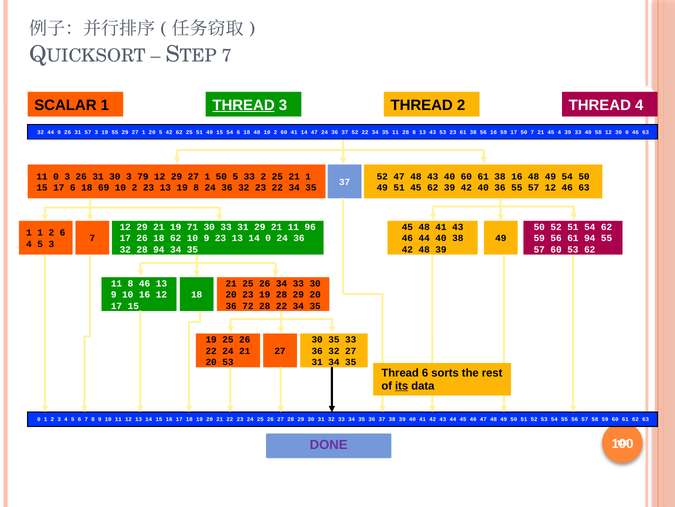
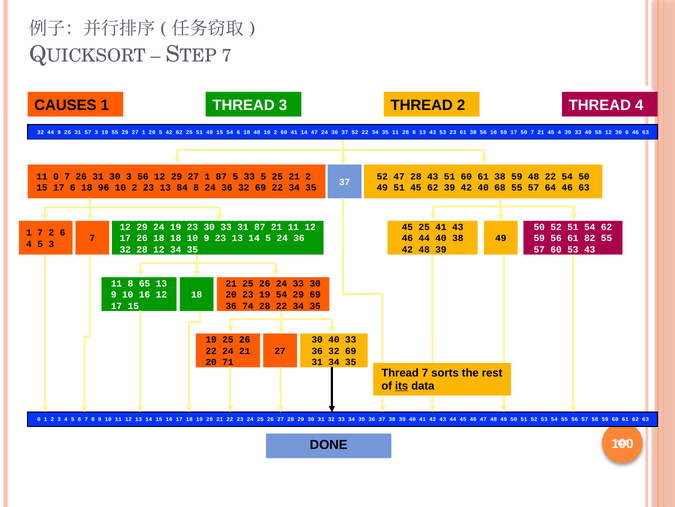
SCALAR: SCALAR -> CAUSES (65, 105)
THREAD underline: present -> none (244, 105)
0 3: 3 -> 7 (67, 176)
3 79: 79 -> 56 (143, 176)
1 50: 50 -> 87 (221, 176)
33 2: 2 -> 5 (263, 176)
21 1: 1 -> 2 (308, 176)
52 47 48: 48 -> 28 (416, 176)
43 40: 40 -> 51 (450, 176)
38 16: 16 -> 59 (517, 176)
49: 49 -> 22 (550, 176)
69: 69 -> 96 (104, 187)
13 19: 19 -> 84 (182, 187)
24 36 32 23: 23 -> 69 (261, 187)
40 36: 36 -> 68 (500, 187)
57 12: 12 -> 64 (550, 187)
12 29 21: 21 -> 24 (159, 227)
19 71: 71 -> 23 (192, 227)
31 29: 29 -> 87 (260, 227)
21 11 96: 96 -> 12 (310, 227)
45 48: 48 -> 25 (424, 227)
1: 1 -> 7 (40, 232)
18 62: 62 -> 18 (176, 238)
14 0: 0 -> 5 (268, 238)
61 94: 94 -> 82 (590, 238)
28 94: 94 -> 12 (159, 249)
53 62: 62 -> 43 (590, 249)
8 46: 46 -> 65 (145, 283)
26 34: 34 -> 24 (282, 283)
19 28: 28 -> 54 (282, 294)
29 20: 20 -> 69 (315, 294)
72: 72 -> 74 (248, 306)
30 35: 35 -> 40 (334, 339)
27: 27 -> 69 (351, 351)
20 53: 53 -> 71 (228, 362)
Thread 6: 6 -> 7 (425, 372)
DONE colour: purple -> black (329, 444)
